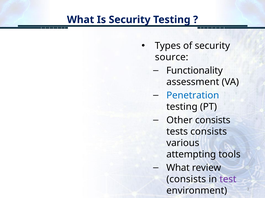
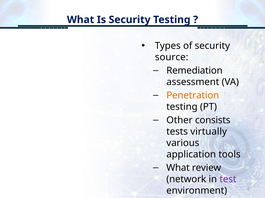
Functionality: Functionality -> Remediation (194, 71)
Penetration colour: blue -> orange (193, 96)
tests consists: consists -> virtually (209, 132)
attempting: attempting -> application (191, 155)
consists: consists -> network (186, 180)
